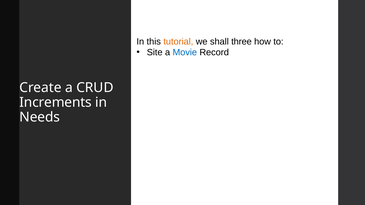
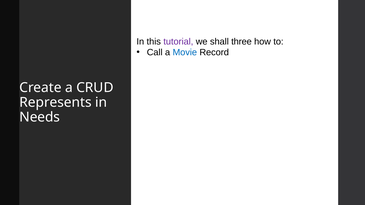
tutorial colour: orange -> purple (178, 42)
Site: Site -> Call (155, 53)
Increments: Increments -> Represents (56, 103)
